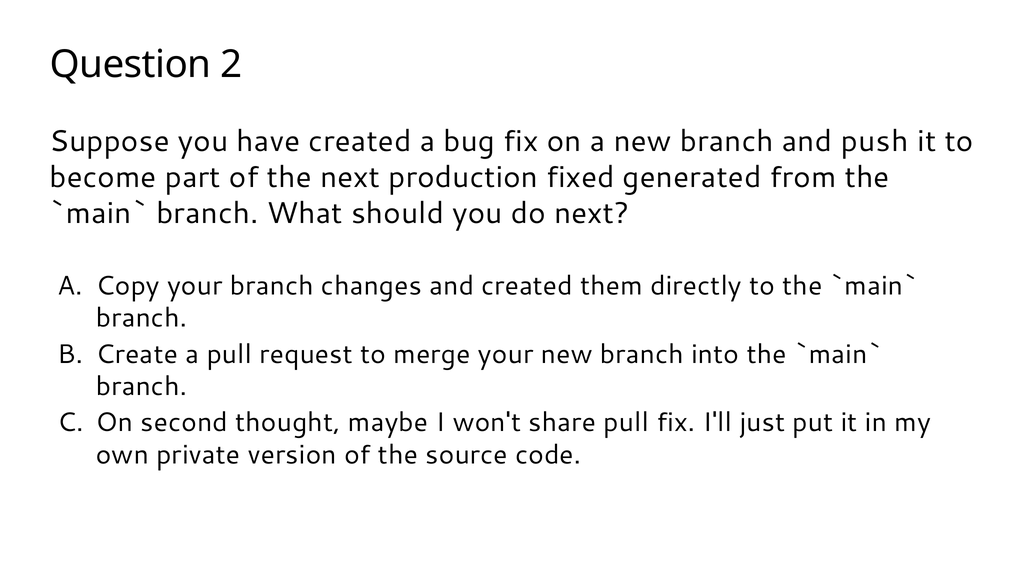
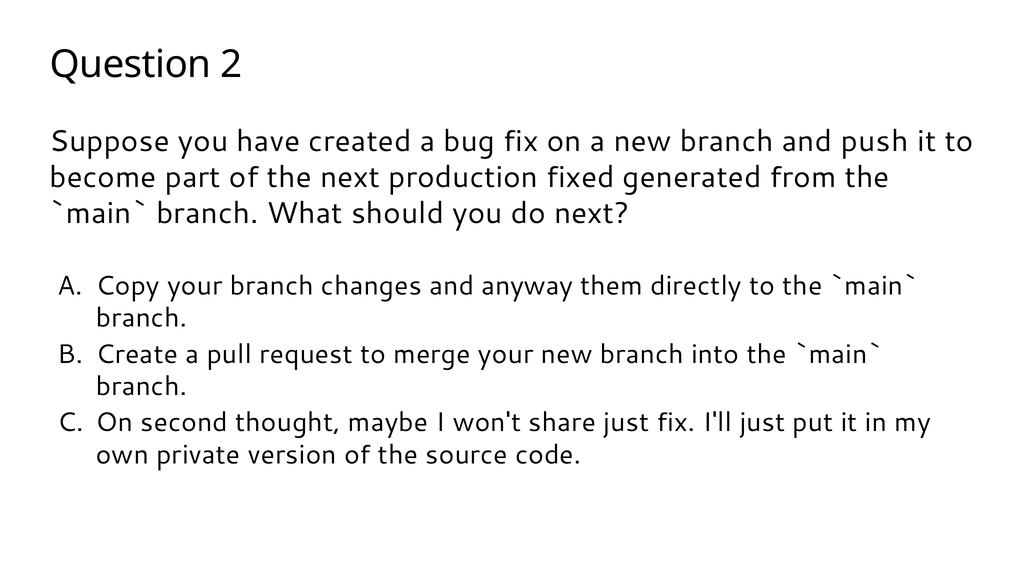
and created: created -> anyway (527, 286)
share pull: pull -> just (626, 423)
